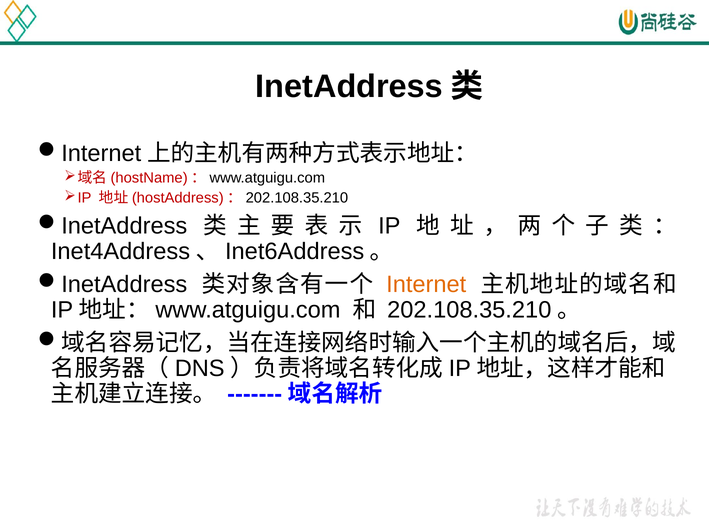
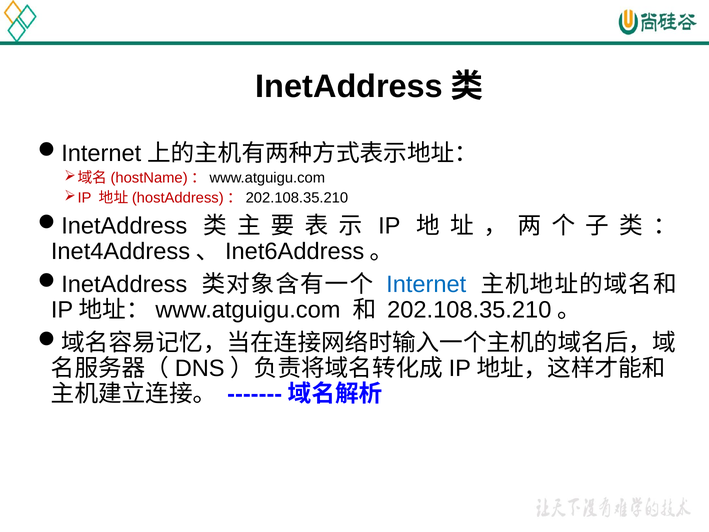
Internet colour: orange -> blue (426, 284)
